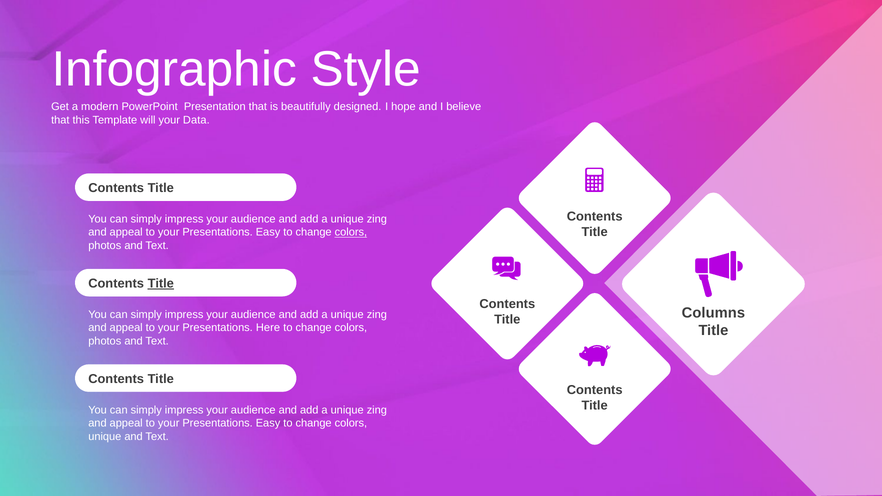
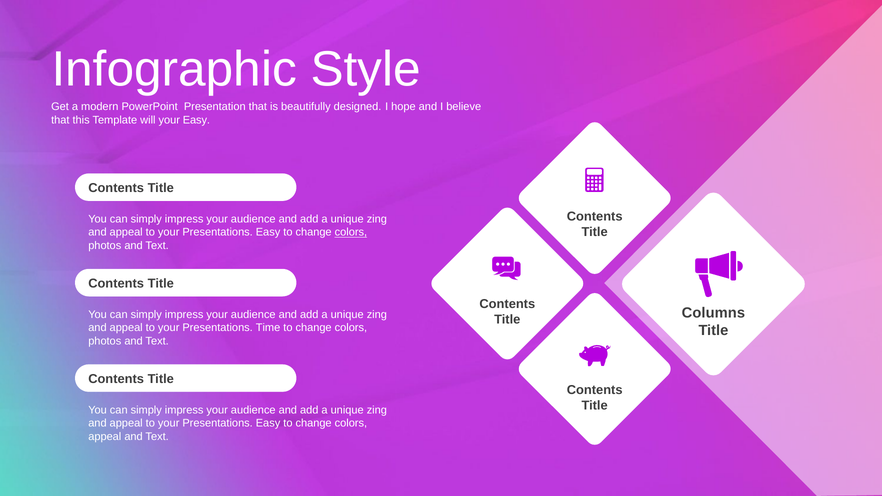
your Data: Data -> Easy (196, 120)
Title underline: present -> none (161, 283)
Here: Here -> Time (268, 328)
unique: unique -> appeal (105, 437)
